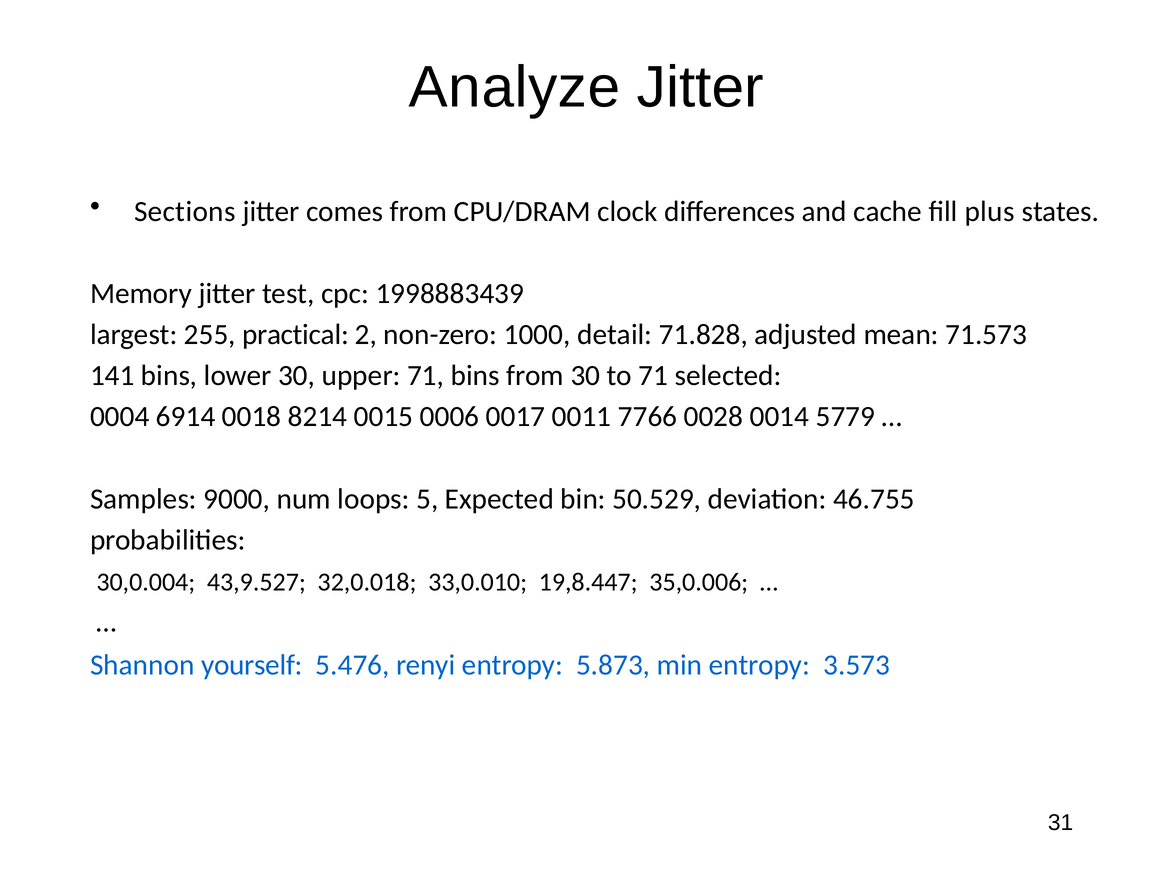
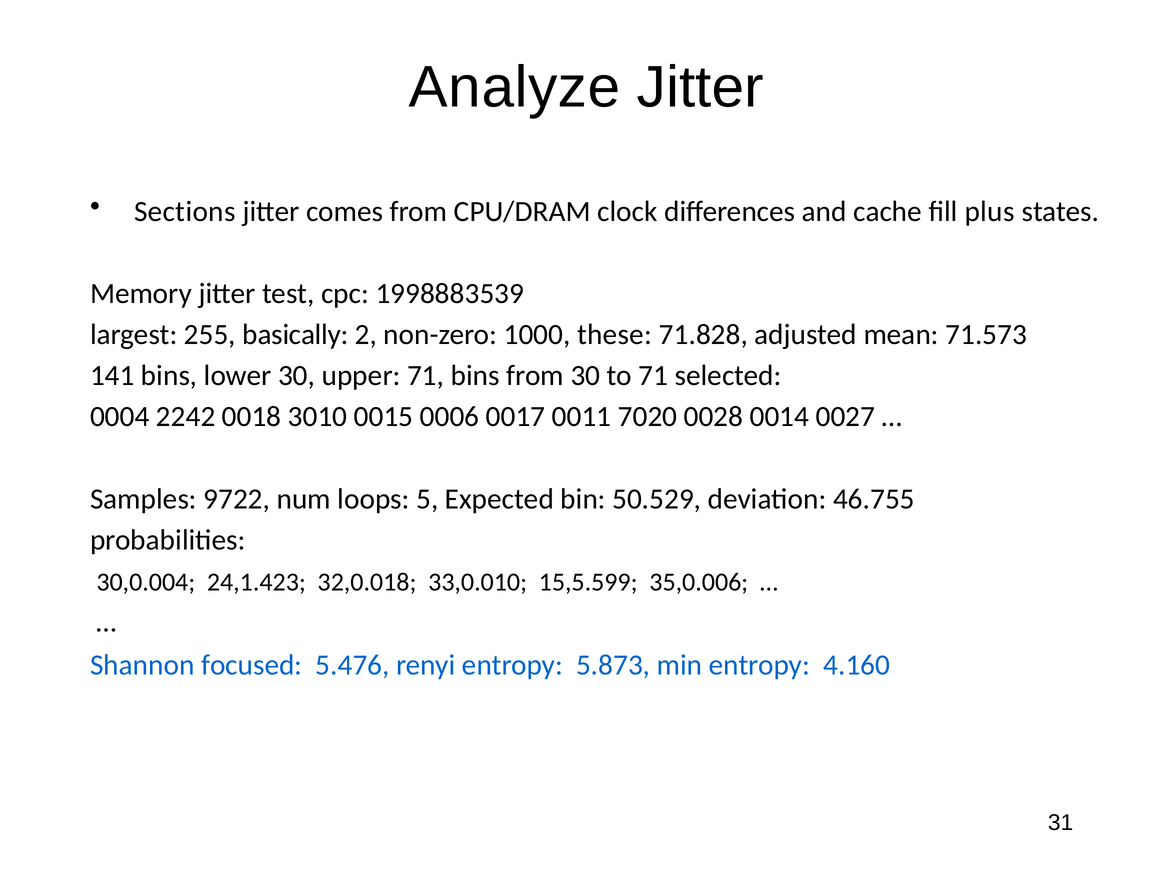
1998883439: 1998883439 -> 1998883539 (450, 293)
practical: practical -> basically (295, 334)
detail: detail -> these (615, 334)
6914: 6914 -> 2242 (186, 417)
8214: 8214 -> 3010 (318, 417)
7766: 7766 -> 7020 (648, 417)
5779: 5779 -> 0027 (845, 417)
9000: 9000 -> 9722 (237, 499)
43,9.527: 43,9.527 -> 24,1.423 (256, 582)
19,8.447: 19,8.447 -> 15,5.599 (588, 582)
yourself: yourself -> focused (252, 665)
3.573: 3.573 -> 4.160 (857, 665)
